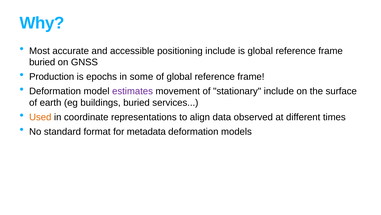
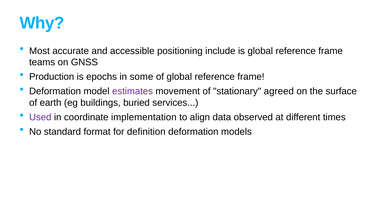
buried: buried -> teams (42, 62)
stationary include: include -> agreed (279, 91)
Used colour: orange -> purple (40, 117)
representations: representations -> implementation (144, 117)
metadata: metadata -> definition (146, 131)
